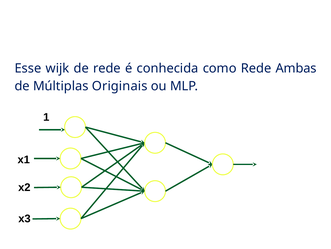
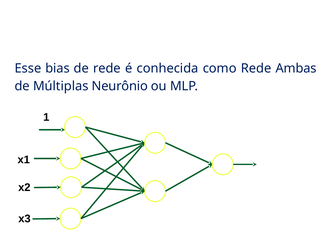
wijk: wijk -> bias (58, 68)
Originais: Originais -> Neurônio (120, 86)
